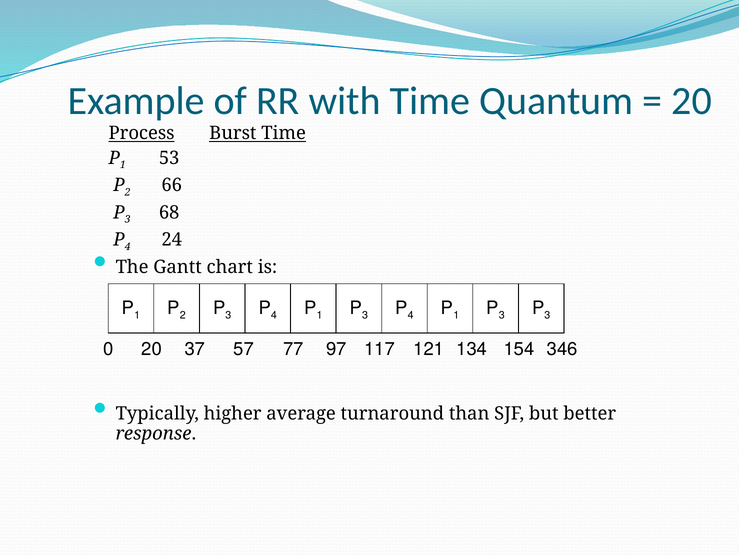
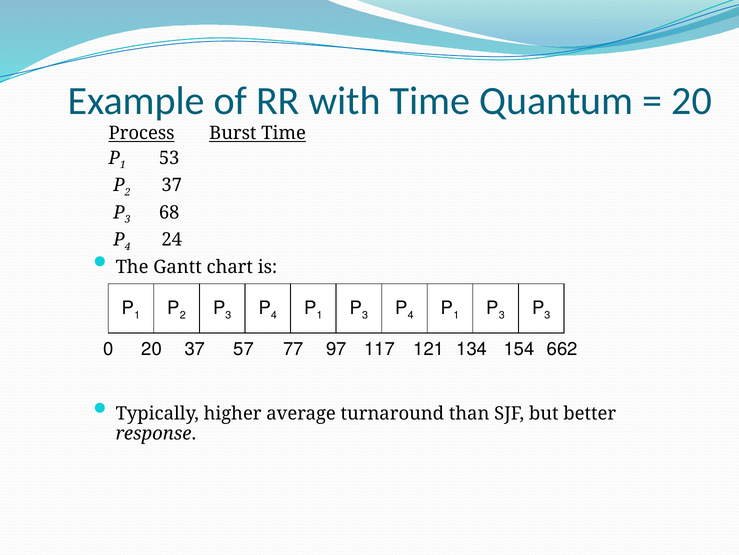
66: 66 -> 37 (172, 185)
346: 346 -> 662 (562, 349)
